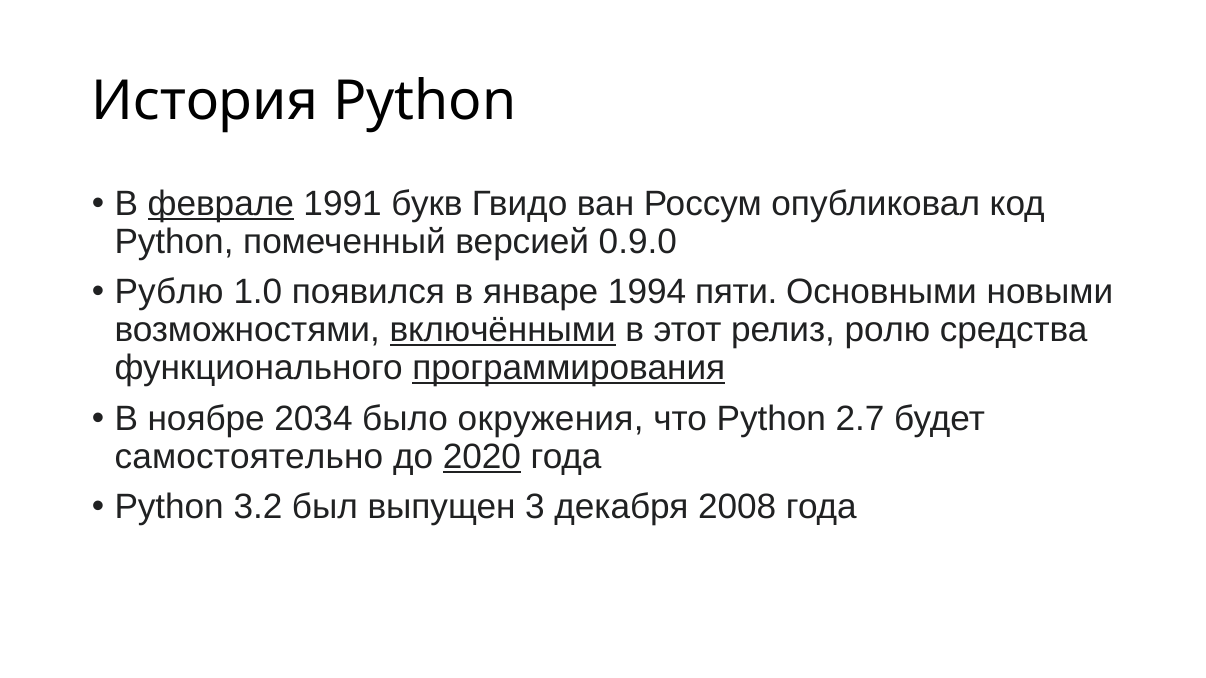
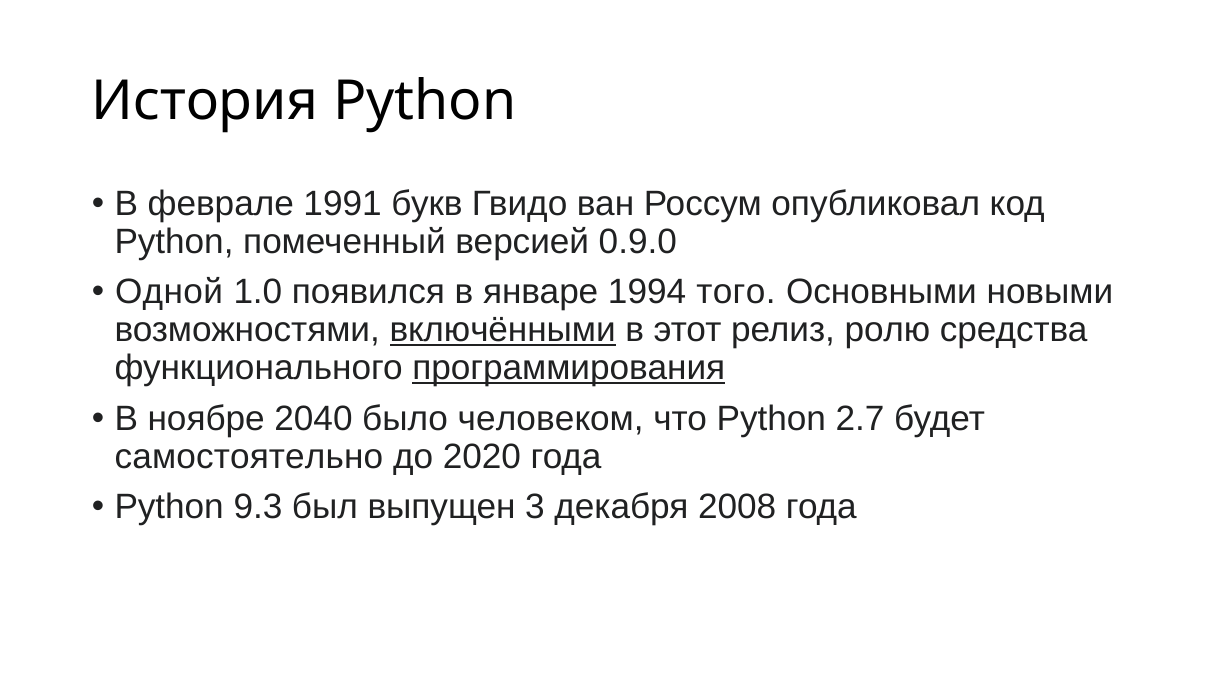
феврале underline: present -> none (221, 204)
Рублю: Рублю -> Одной (169, 292)
пяти: пяти -> того (736, 292)
2034: 2034 -> 2040 (314, 419)
окружения: окружения -> человеком (551, 419)
2020 underline: present -> none (482, 457)
3.2: 3.2 -> 9.3 (258, 508)
